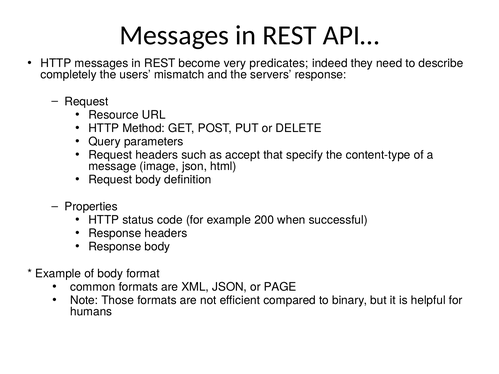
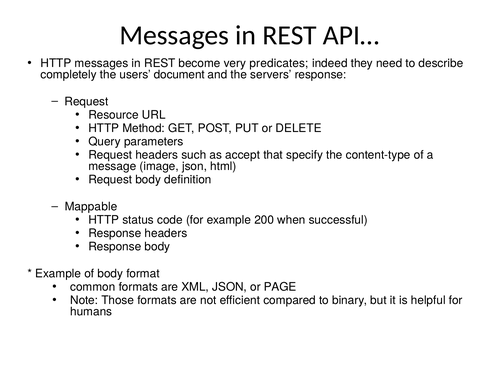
mismatch: mismatch -> document (179, 75)
Properties: Properties -> Mappable (91, 207)
